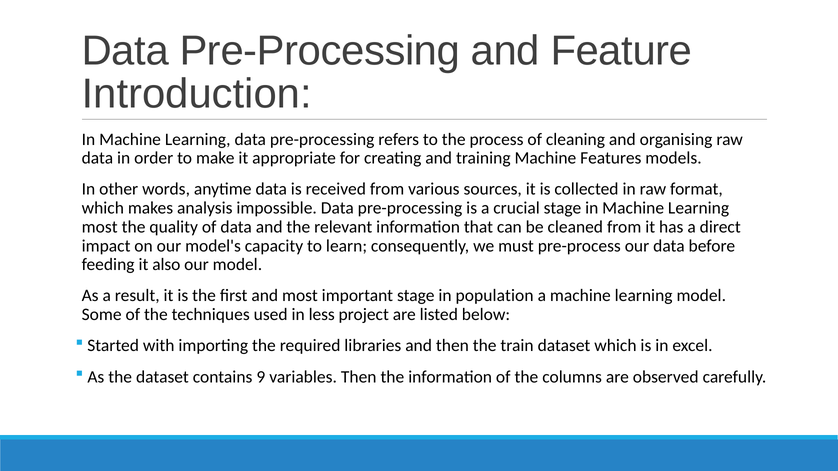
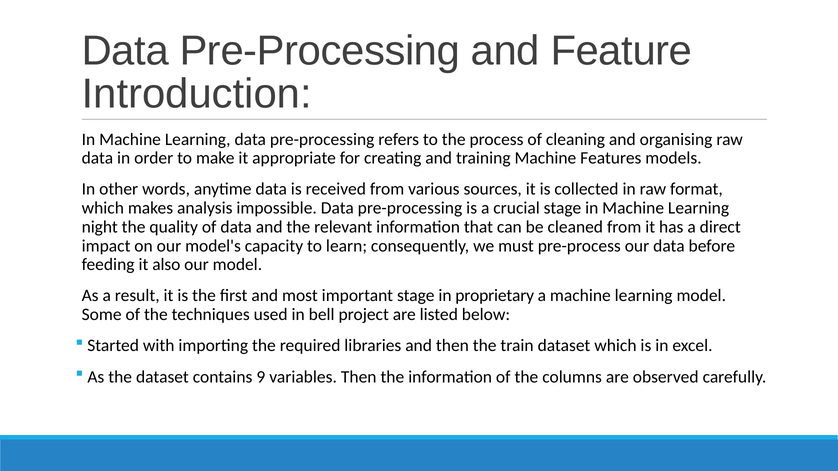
most: most -> night (100, 227)
population: population -> proprietary (495, 296)
less: less -> bell (322, 315)
